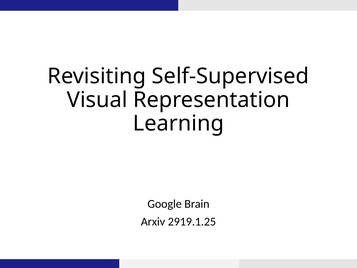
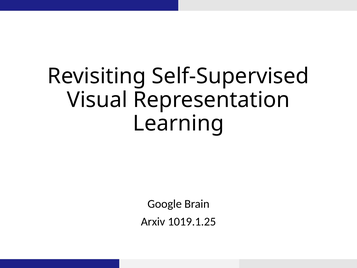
2919.1.25: 2919.1.25 -> 1019.1.25 (192, 221)
